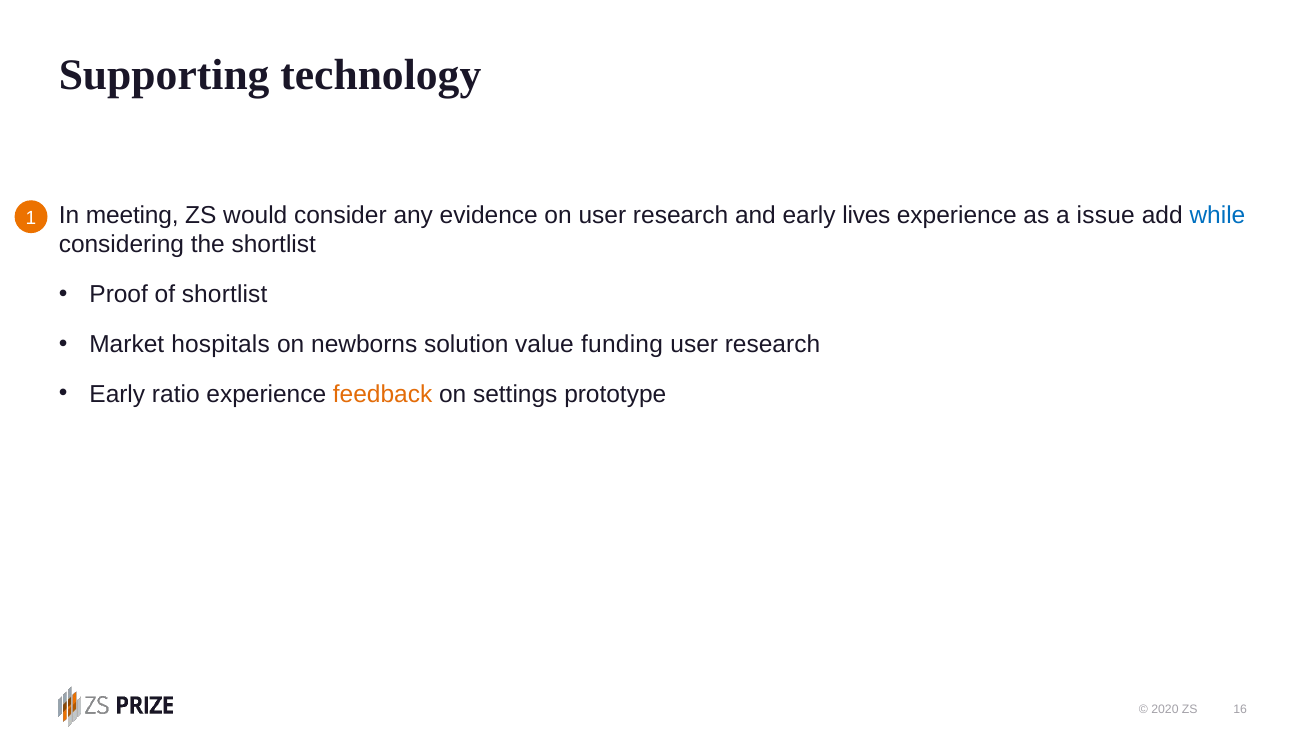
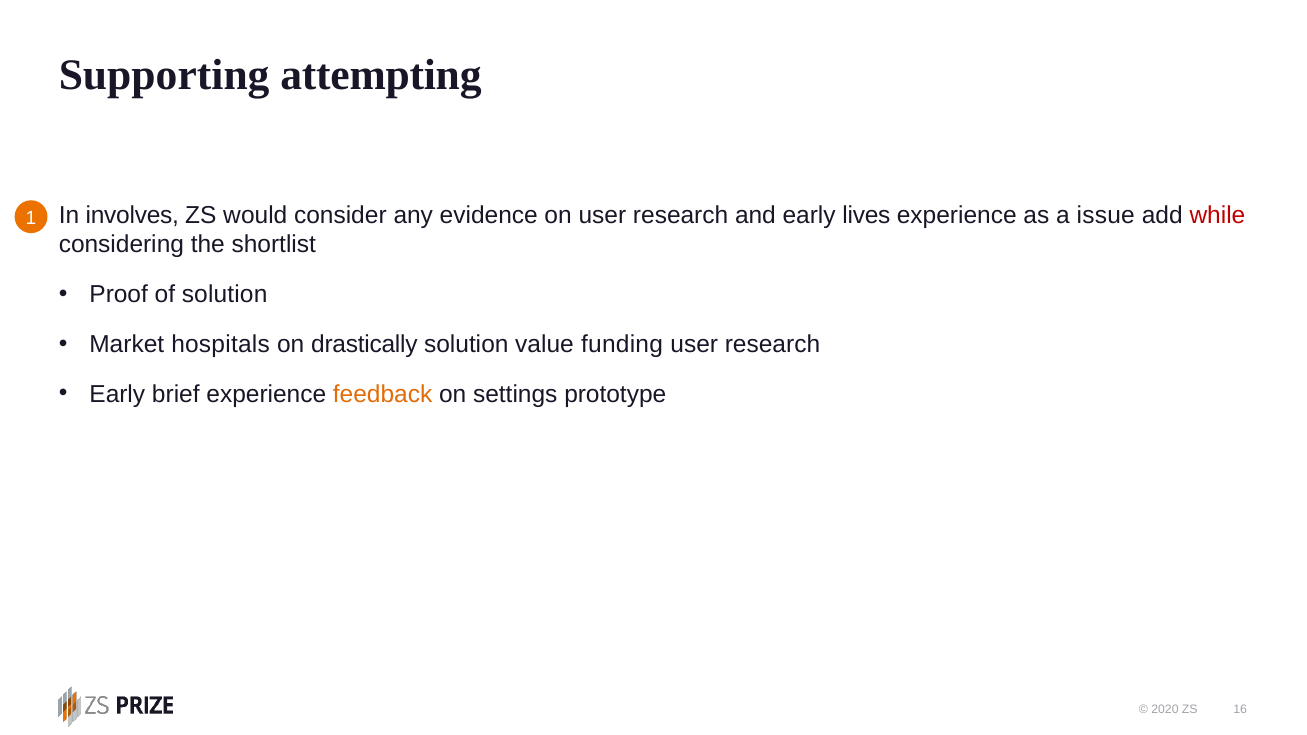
technology: technology -> attempting (381, 75)
meeting: meeting -> involves (132, 215)
while colour: blue -> red (1217, 215)
of shortlist: shortlist -> solution (225, 295)
newborns: newborns -> drastically (364, 344)
ratio: ratio -> brief (176, 394)
